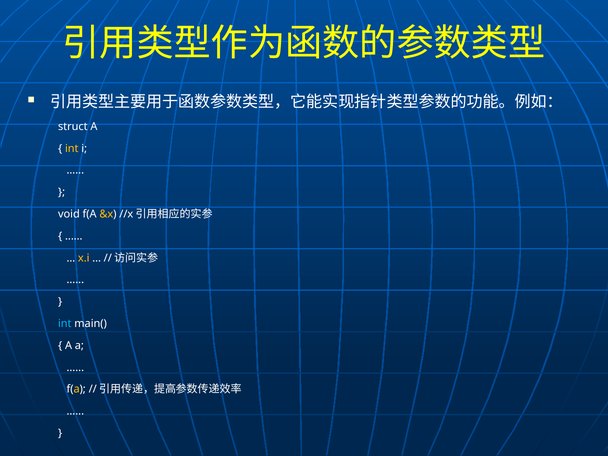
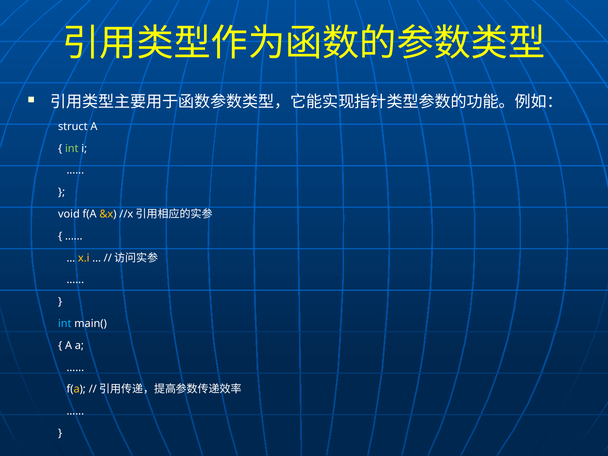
int colour: yellow -> light green (72, 148)
